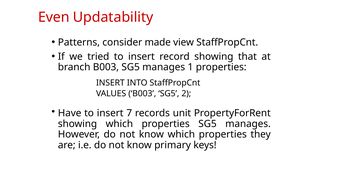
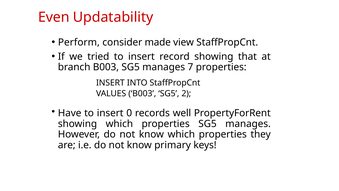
Patterns: Patterns -> Perform (79, 42)
1: 1 -> 7 (190, 67)
7: 7 -> 0 (129, 113)
unit: unit -> well (182, 113)
